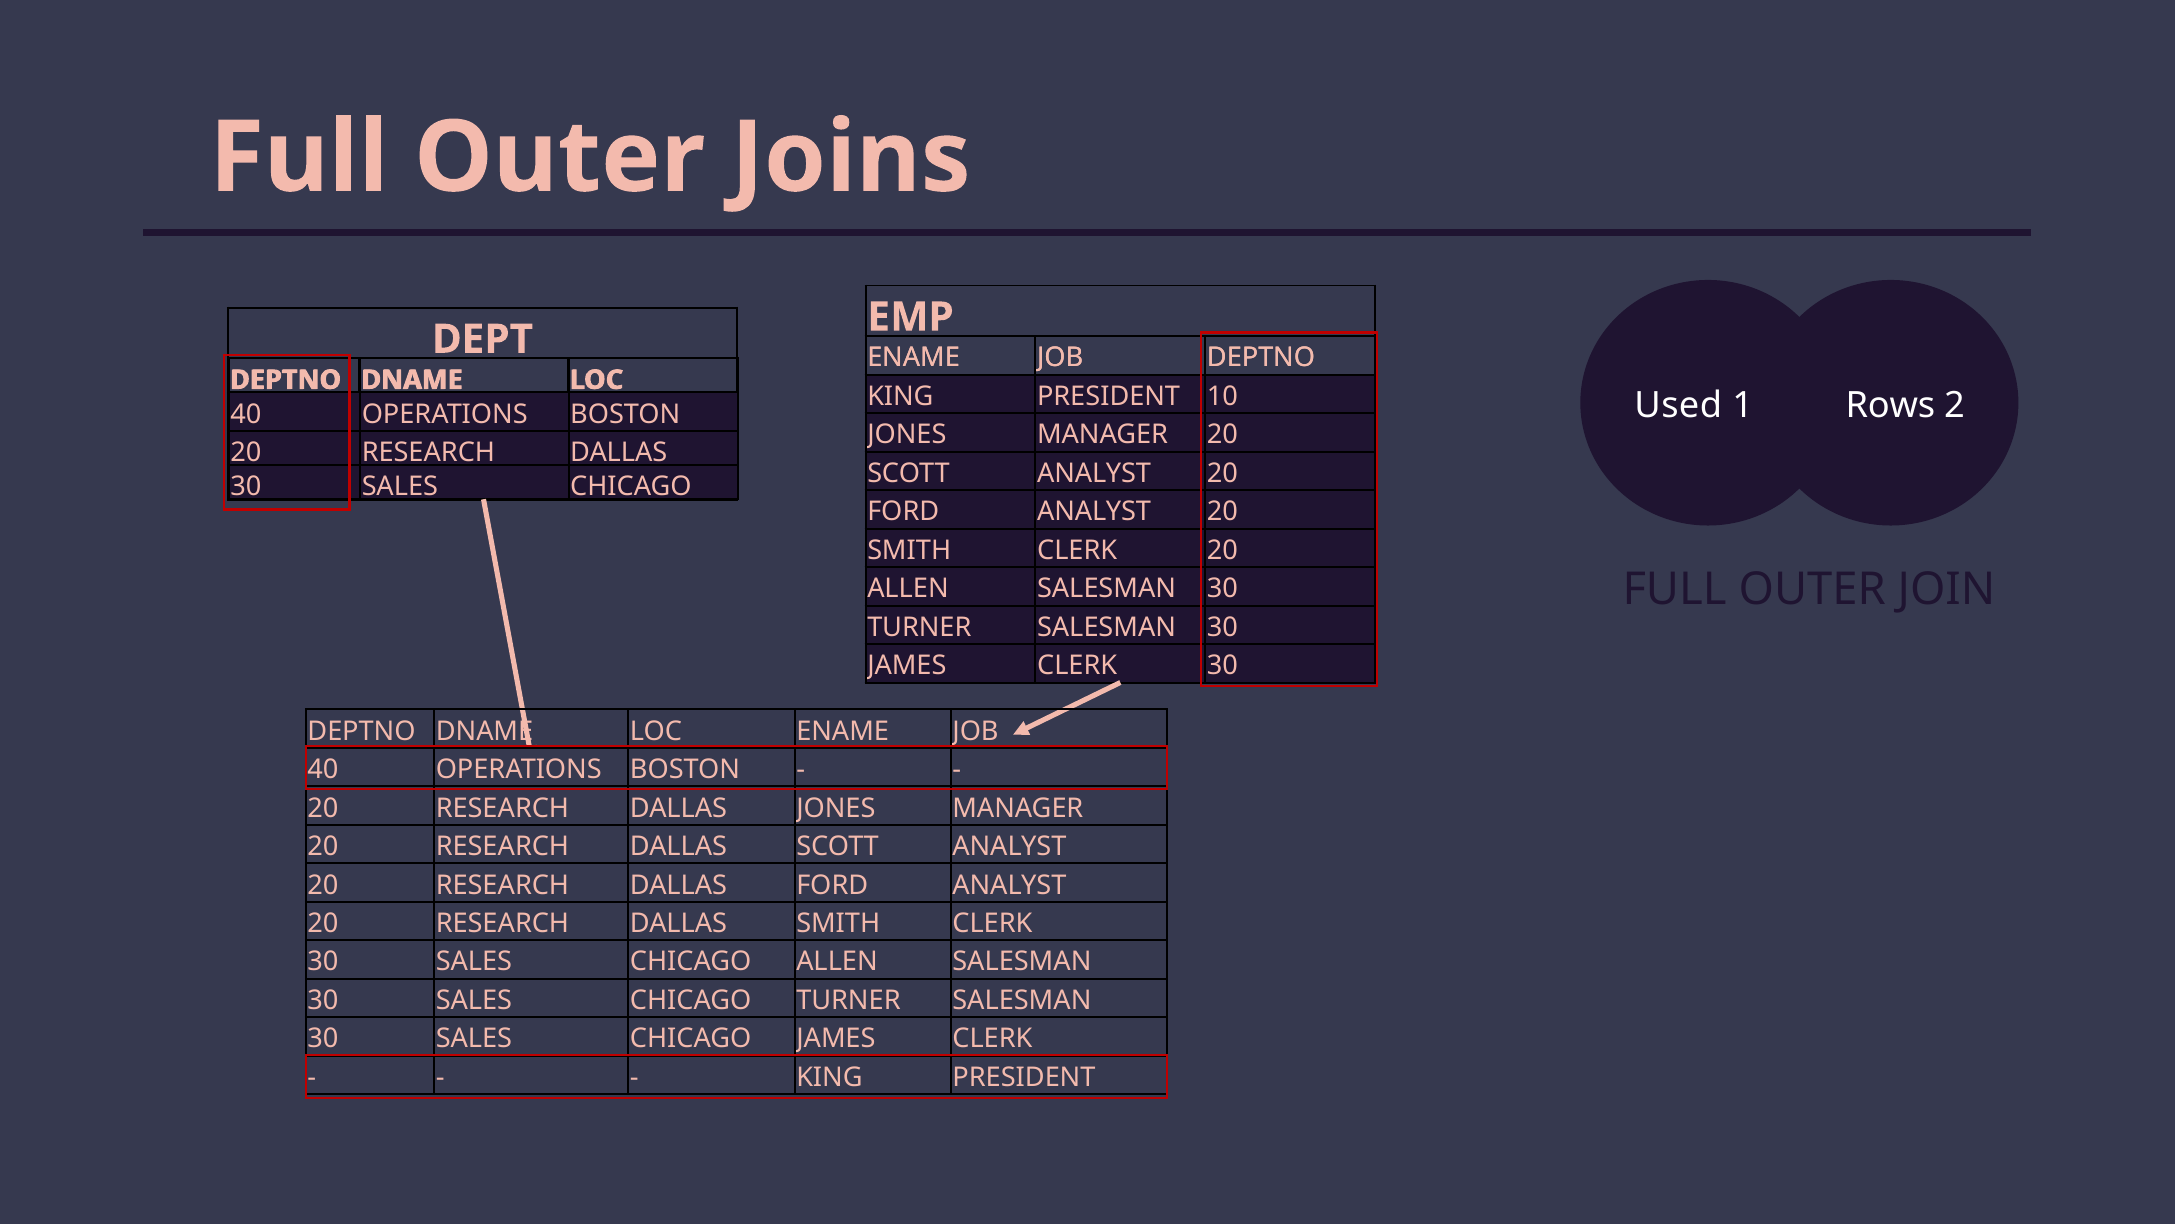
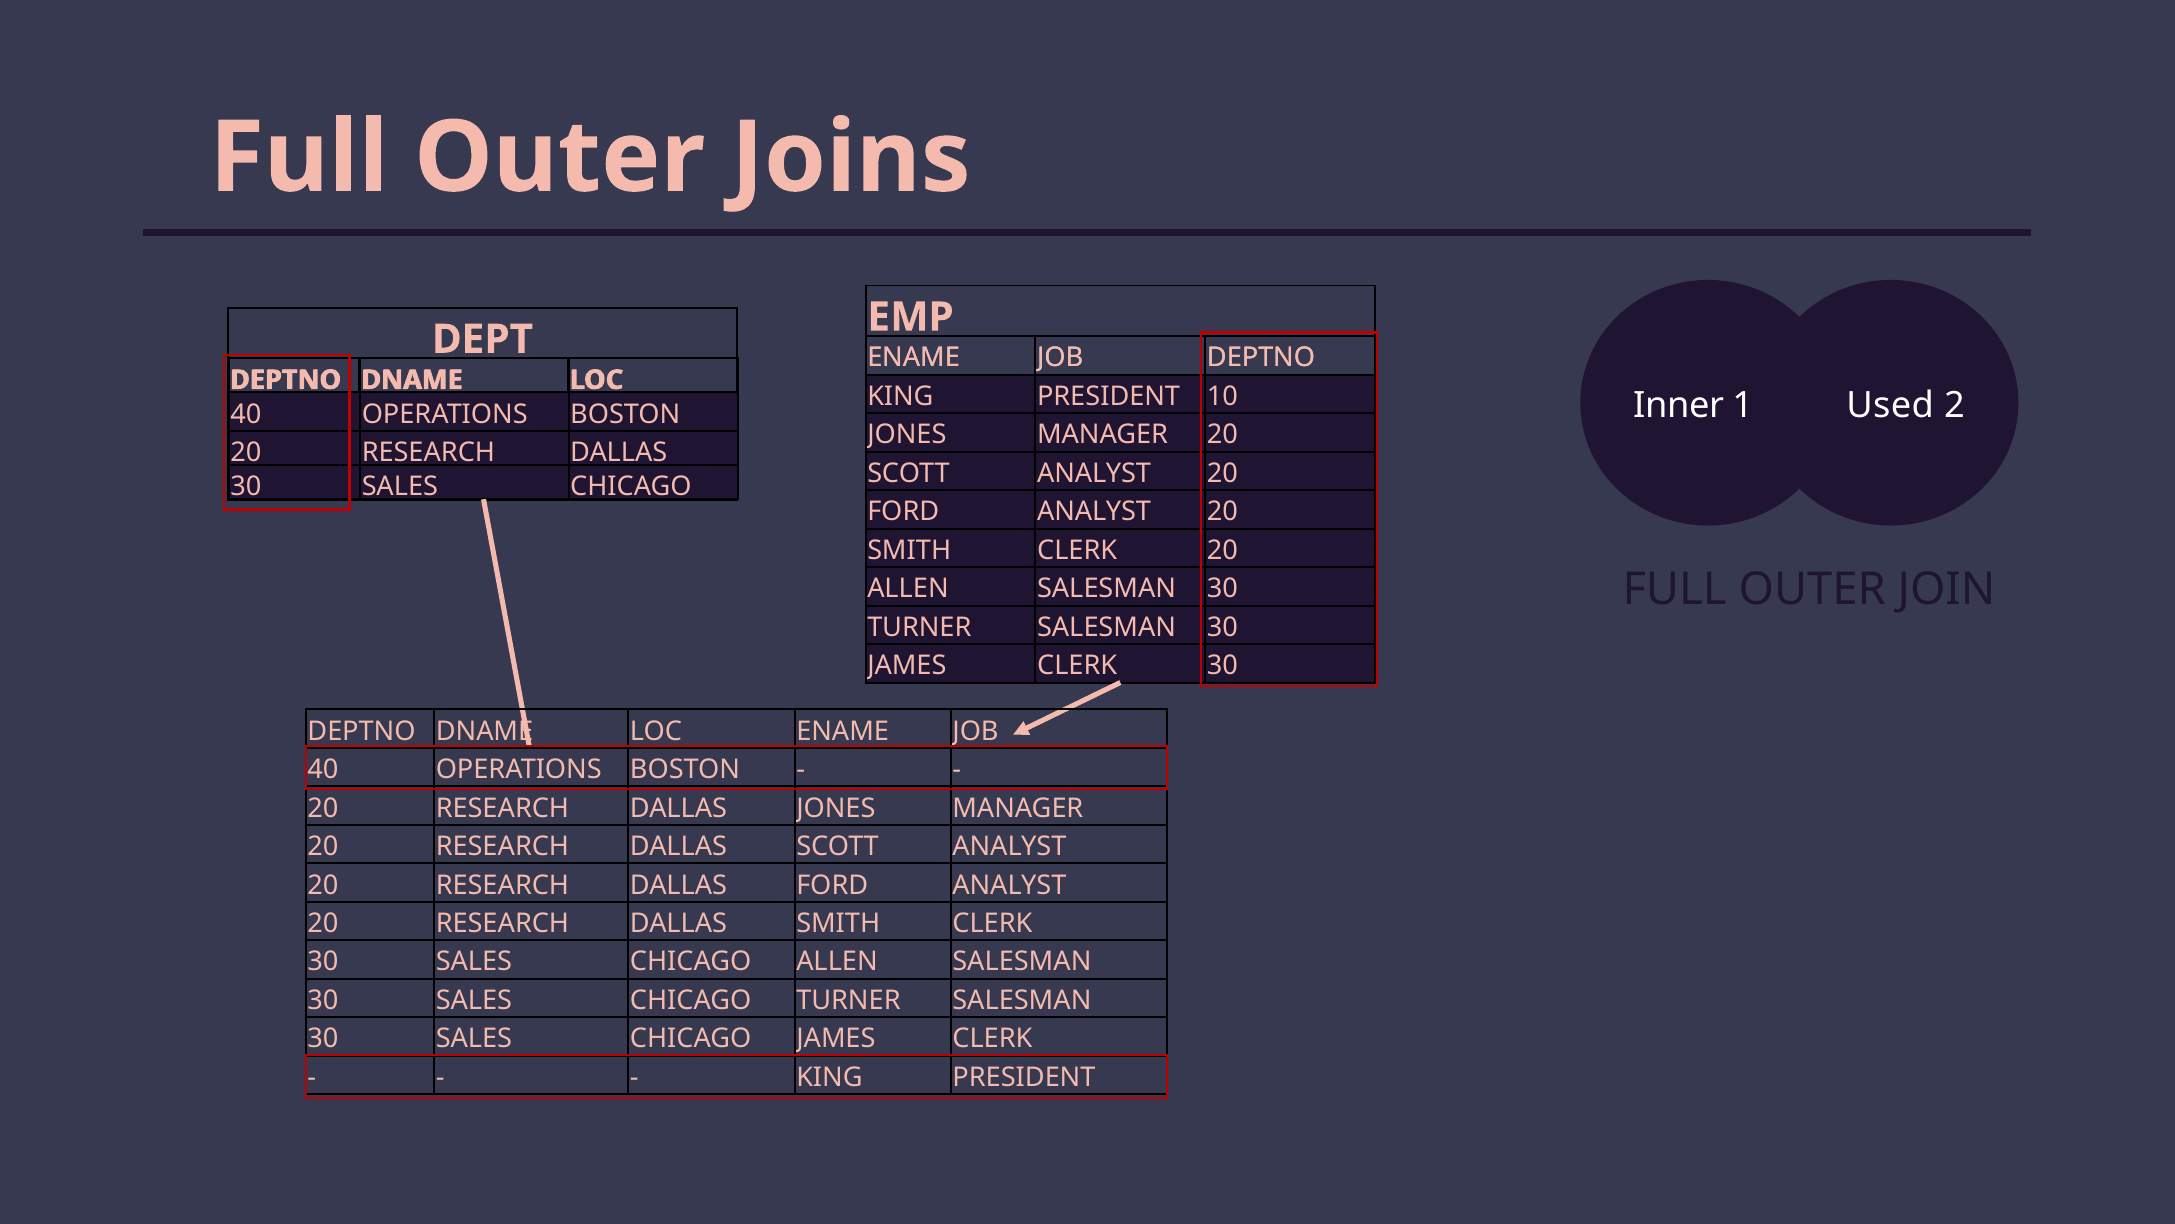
Used: Used -> Inner (1679, 405)
Rows: Rows -> Used (1890, 405)
